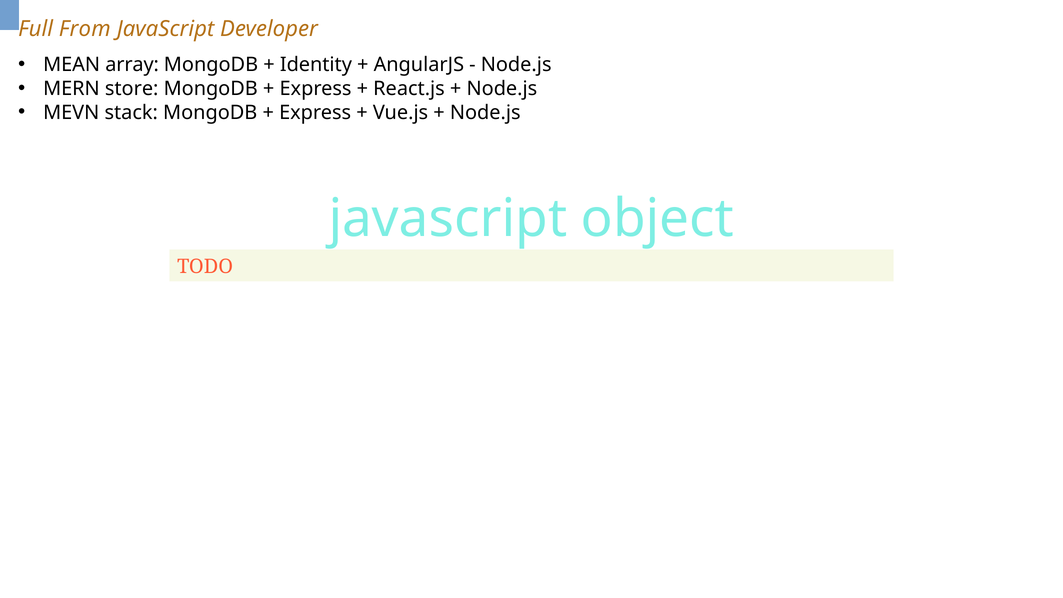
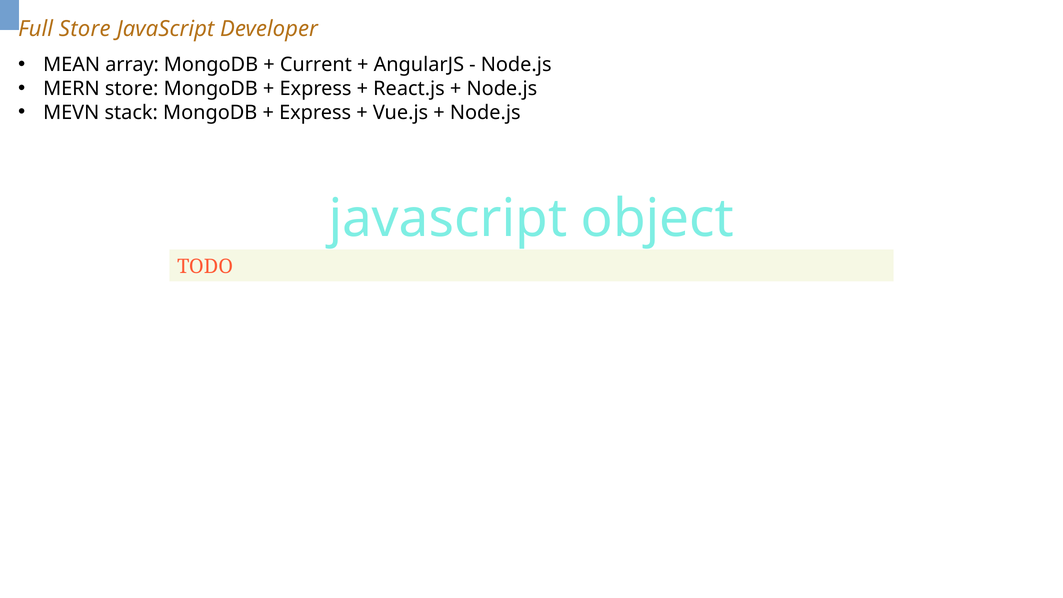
Full From: From -> Store (85, 29)
Identity: Identity -> Current (316, 65)
